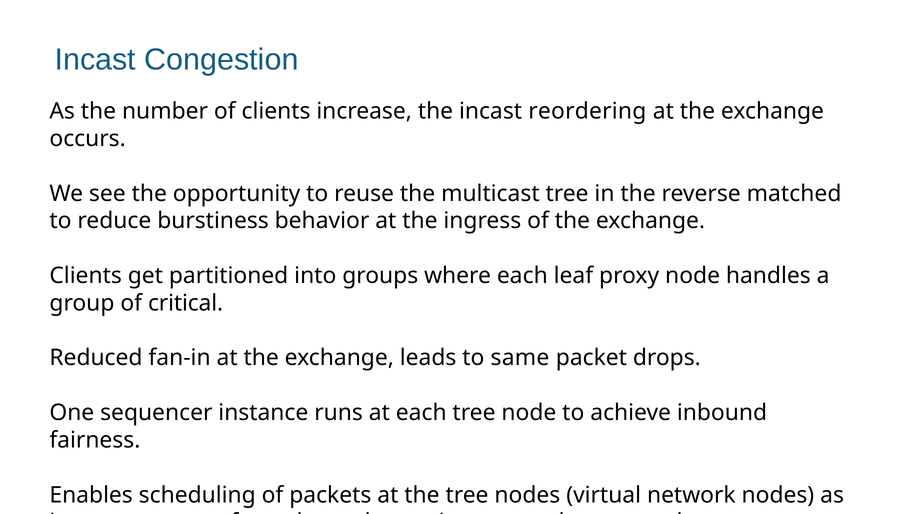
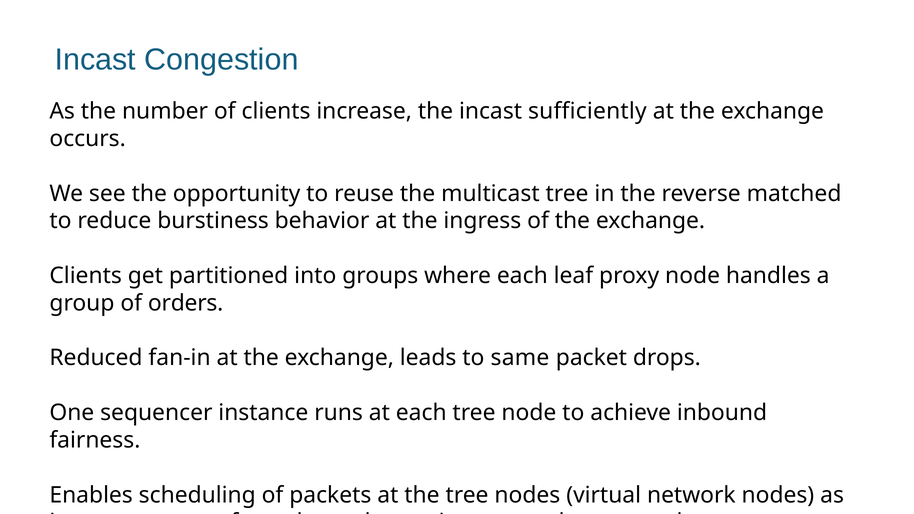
reordering: reordering -> sufficiently (587, 111)
critical: critical -> orders (186, 303)
